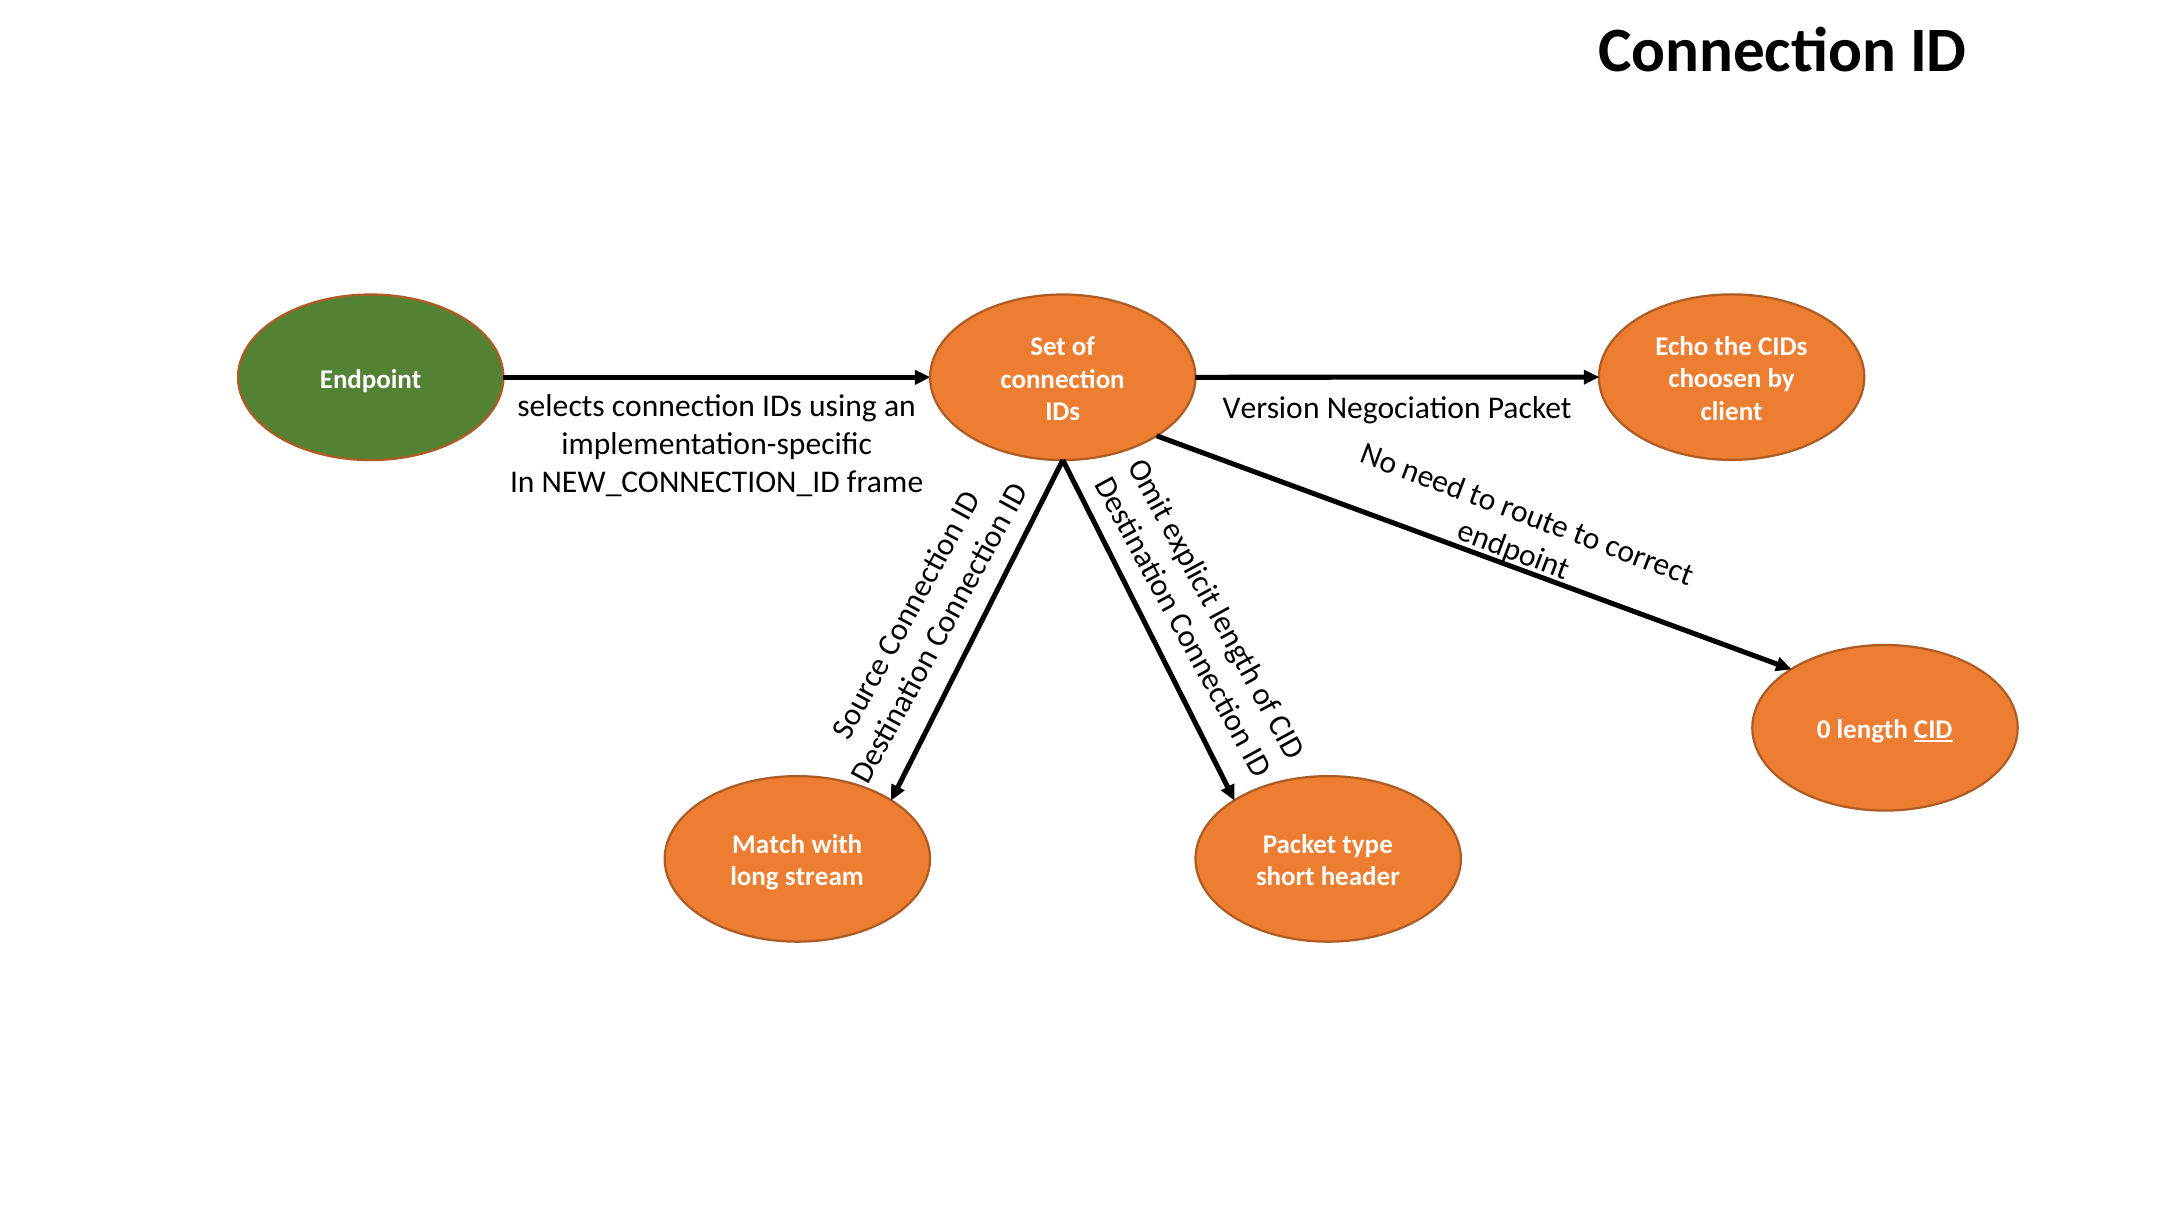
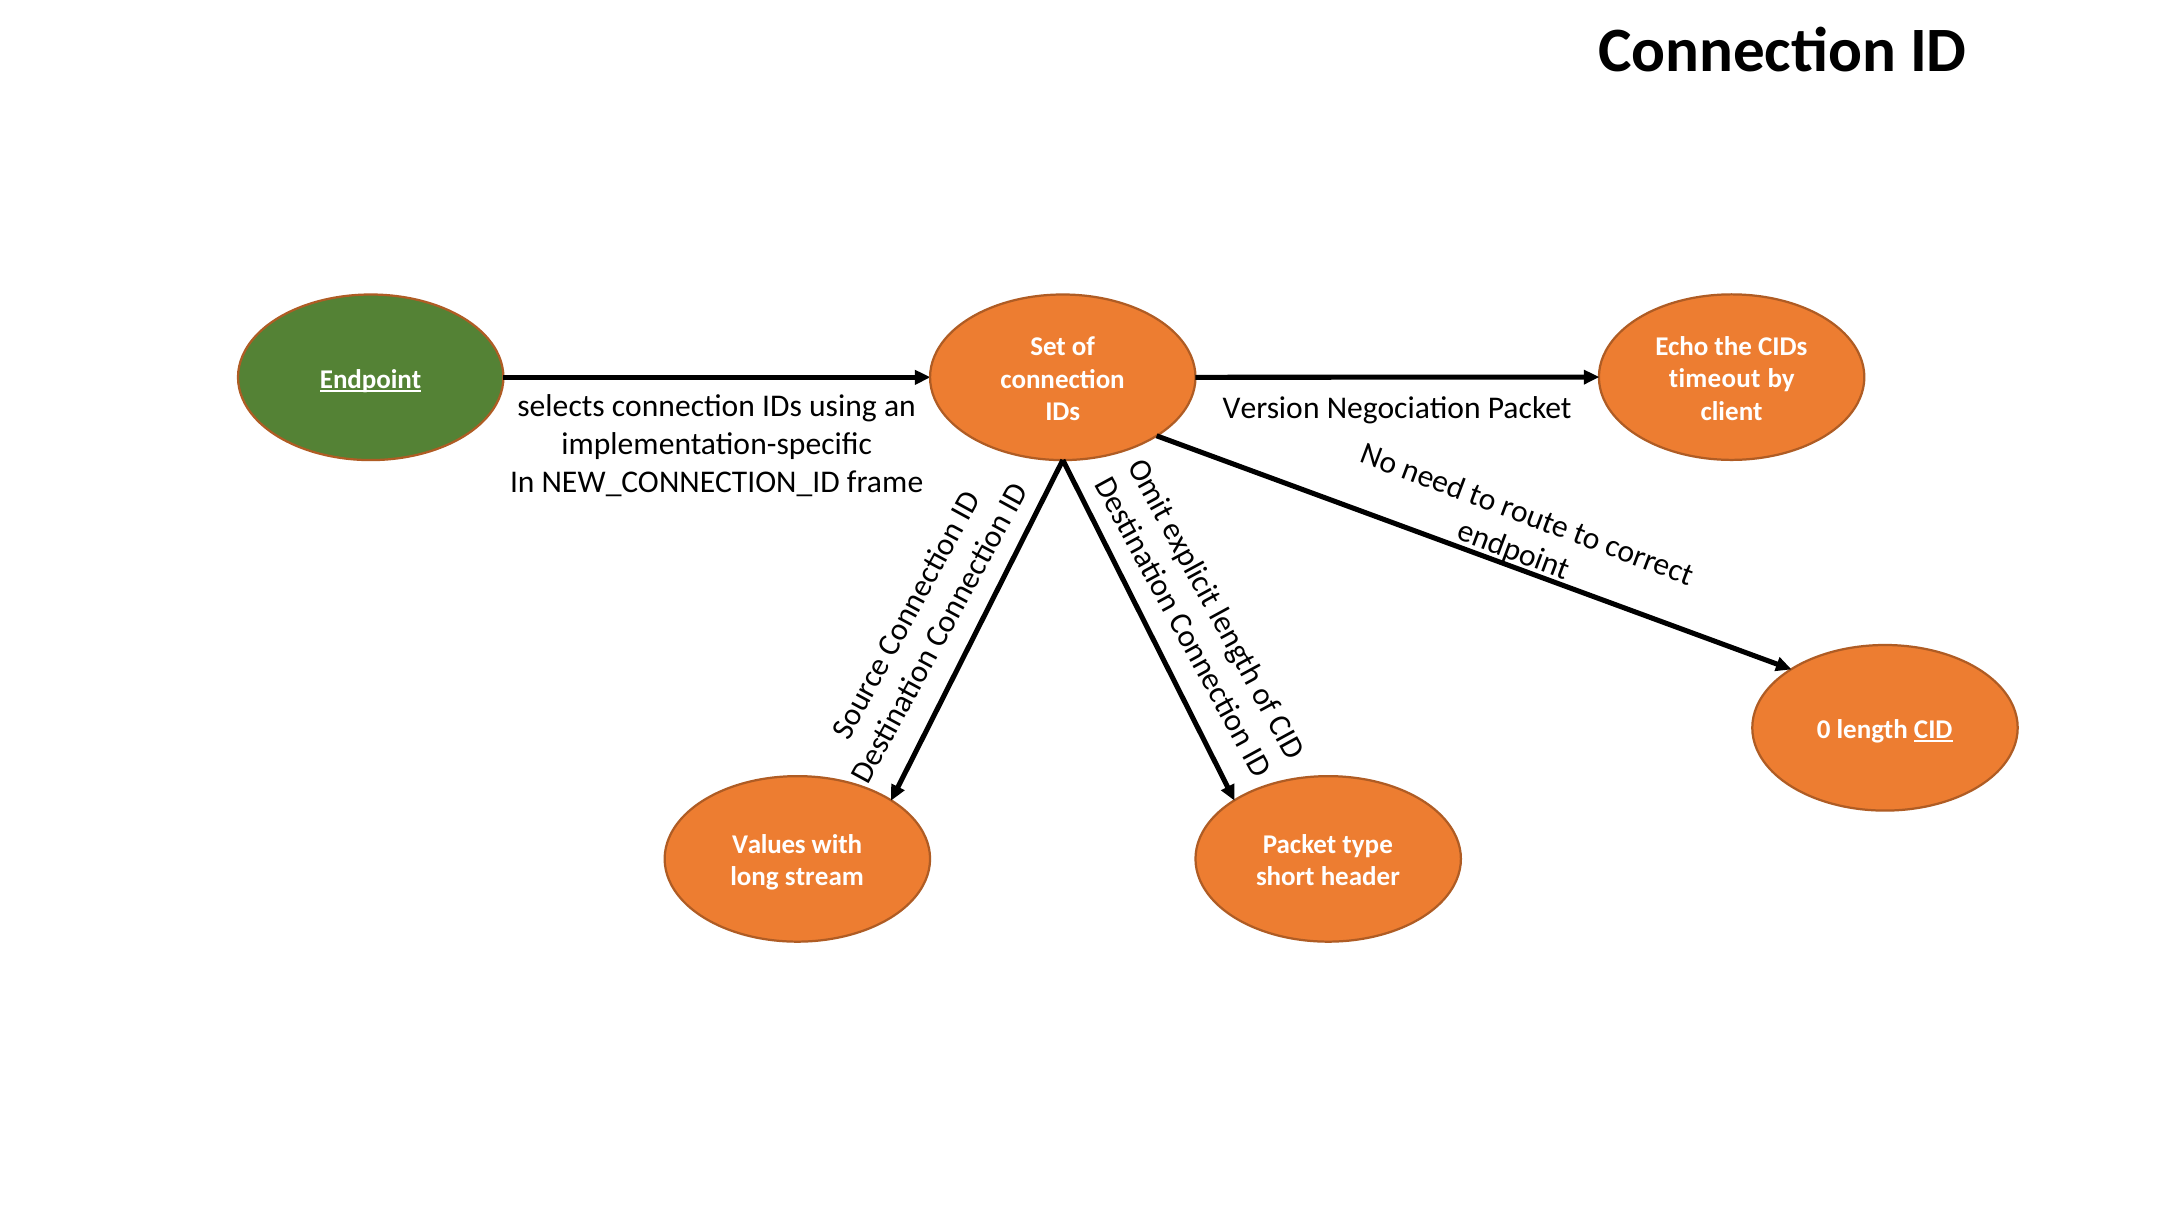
choosen: choosen -> timeout (1715, 379)
Endpoint underline: none -> present (371, 379)
Match: Match -> Values (769, 844)
